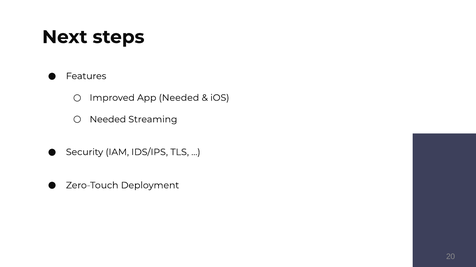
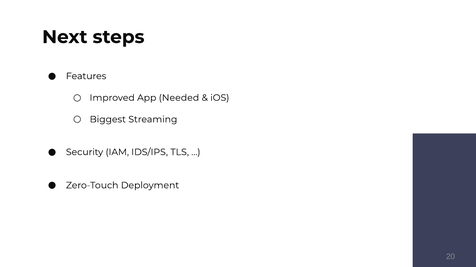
Needed: Needed -> Biggest (108, 120)
